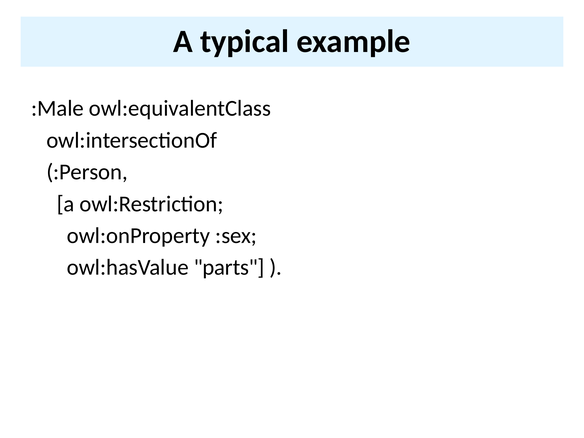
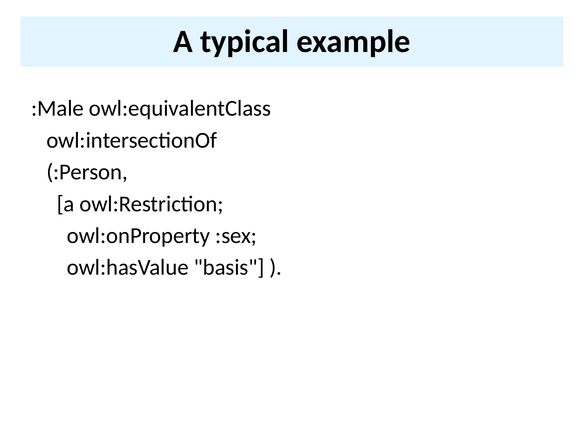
parts: parts -> basis (229, 267)
